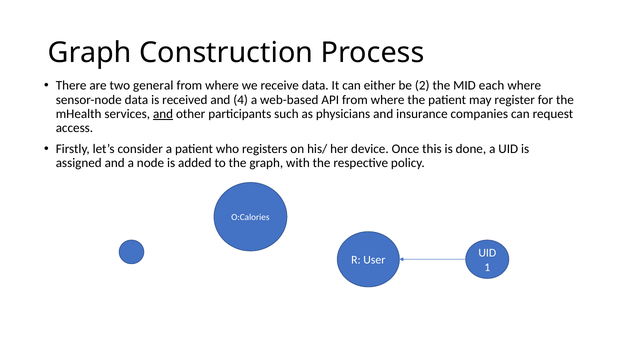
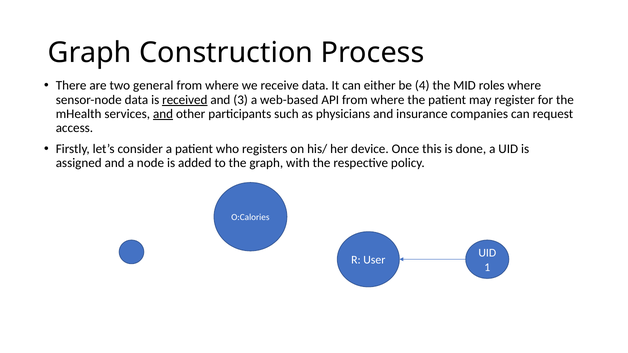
2: 2 -> 4 (422, 86)
each: each -> roles (492, 86)
received underline: none -> present (185, 100)
4: 4 -> 3 (241, 100)
